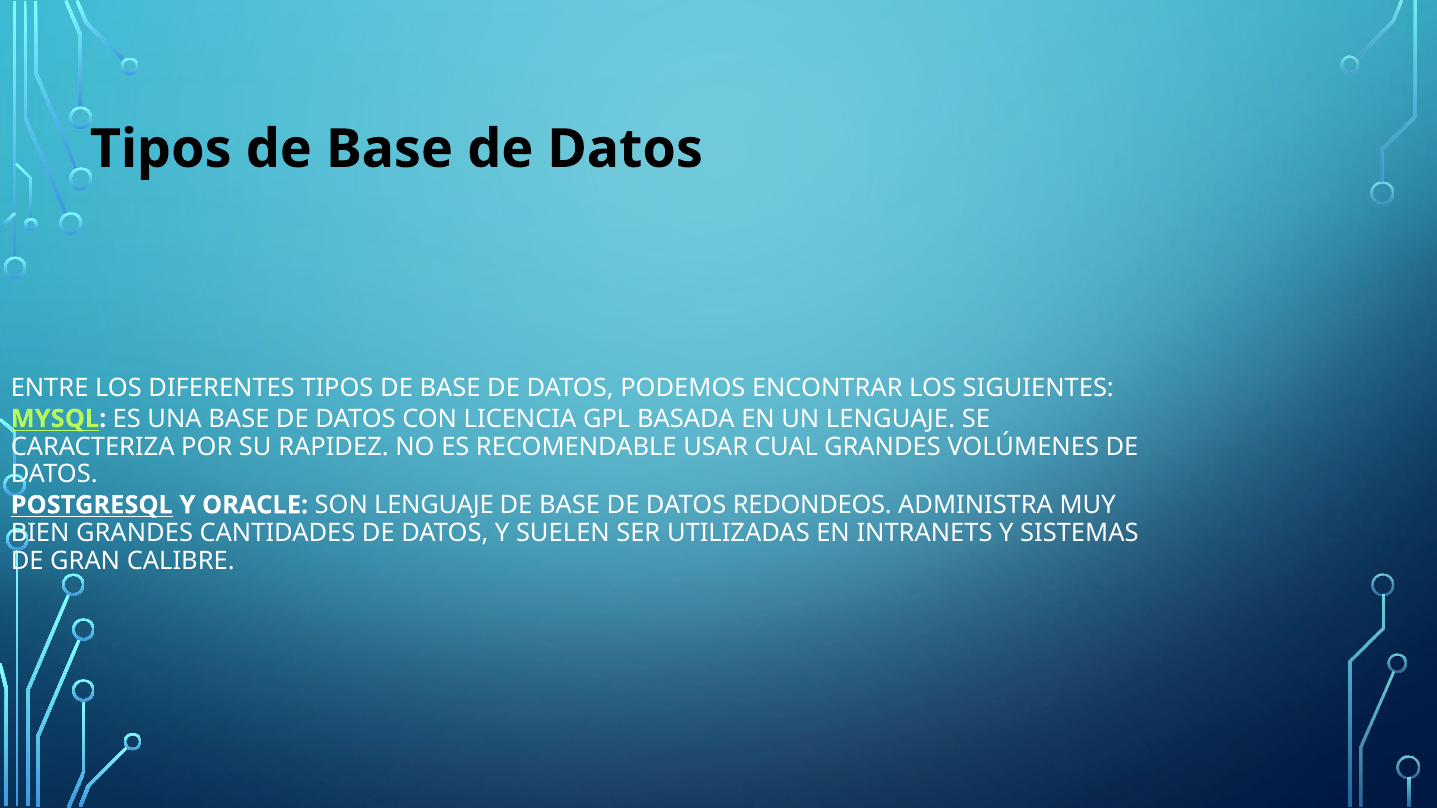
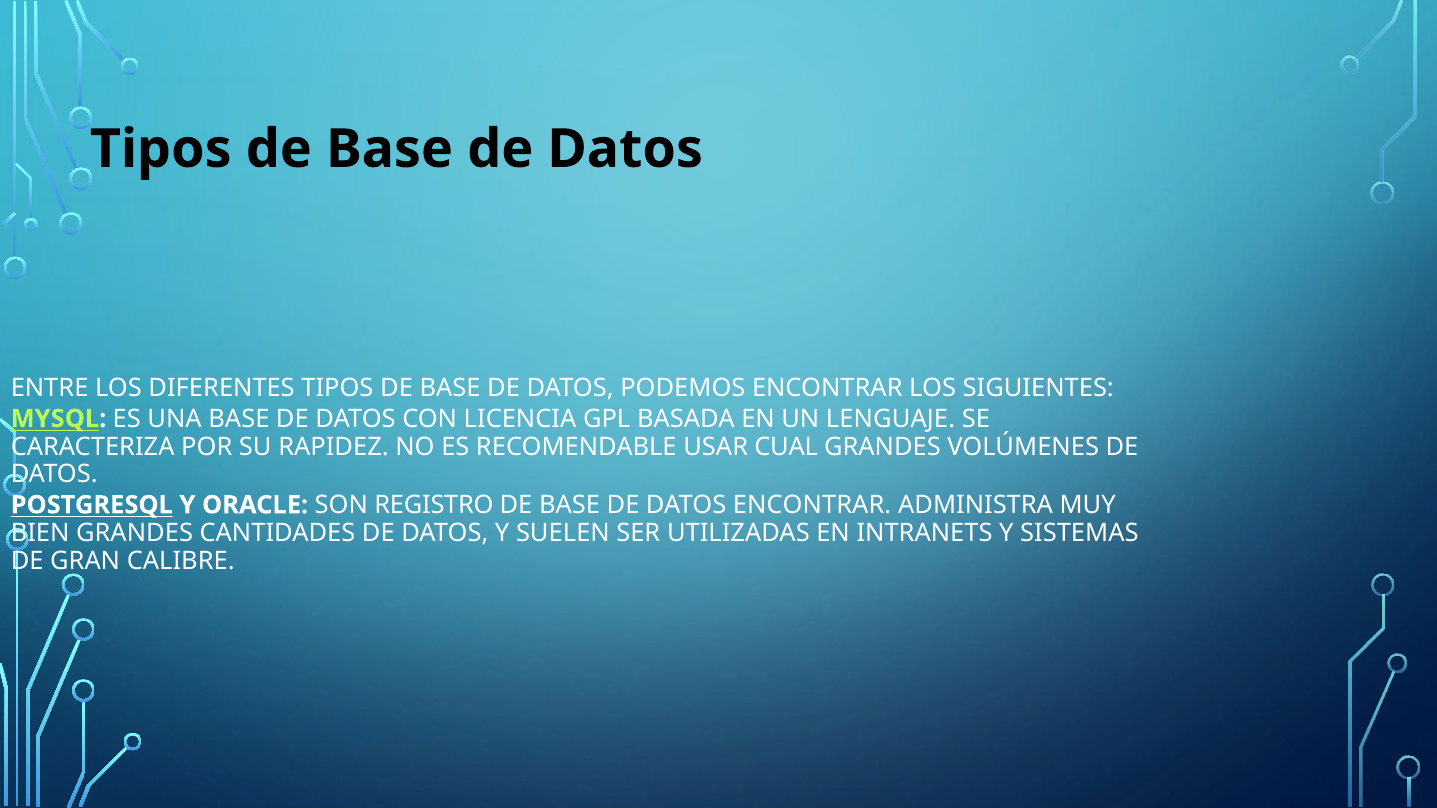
SON LENGUAJE: LENGUAJE -> REGISTRO (434, 505)
DATOS REDONDEOS: REDONDEOS -> ENCONTRAR (812, 505)
